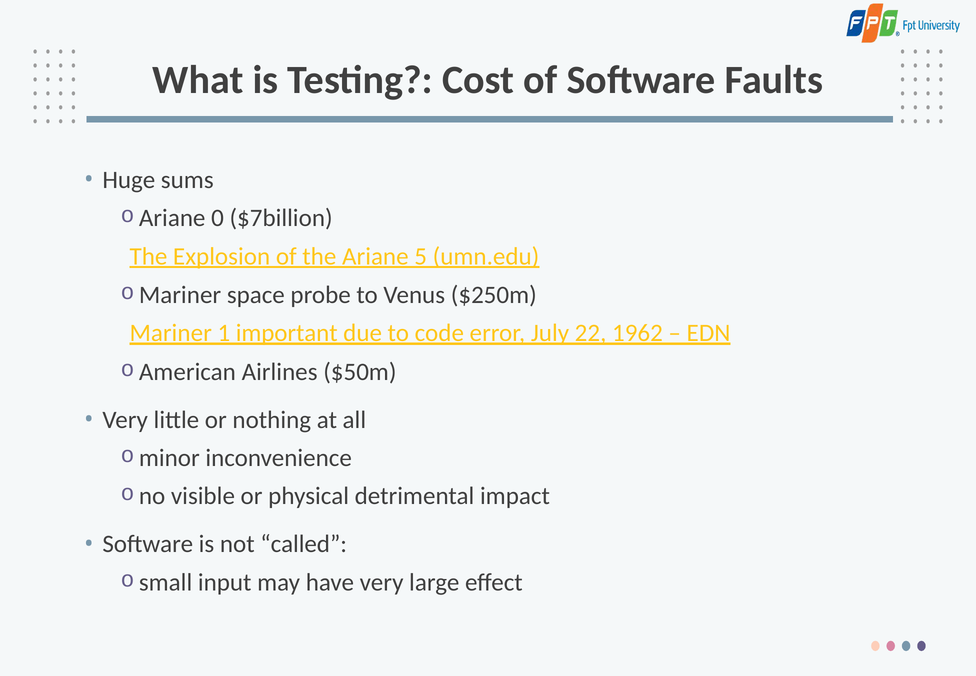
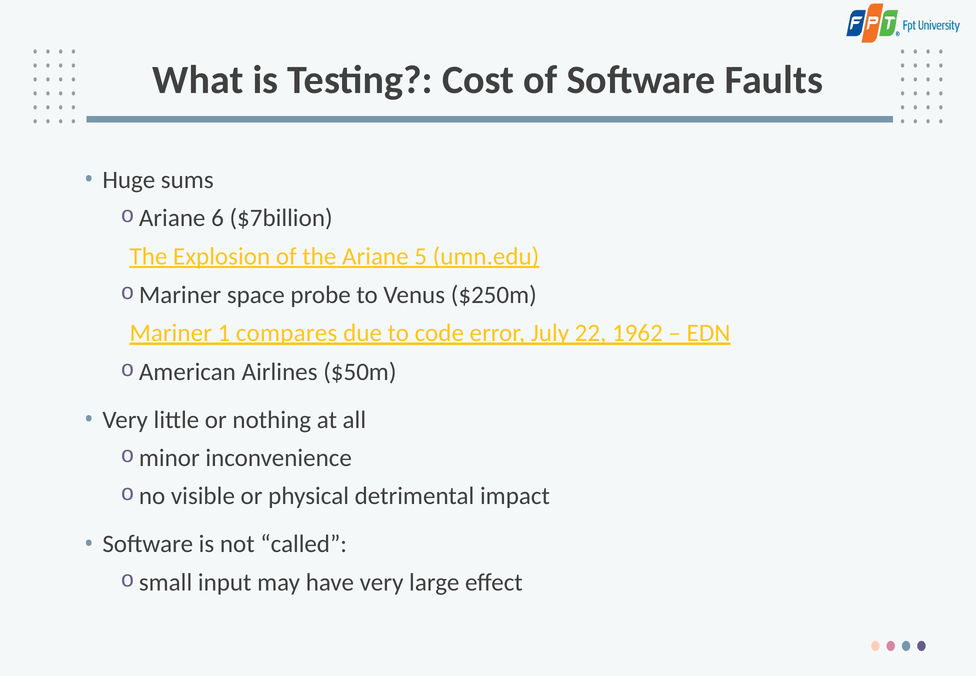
0: 0 -> 6 (217, 218)
important: important -> compares (287, 333)
